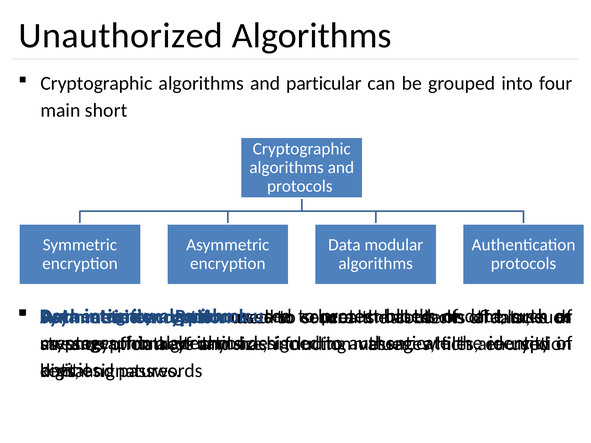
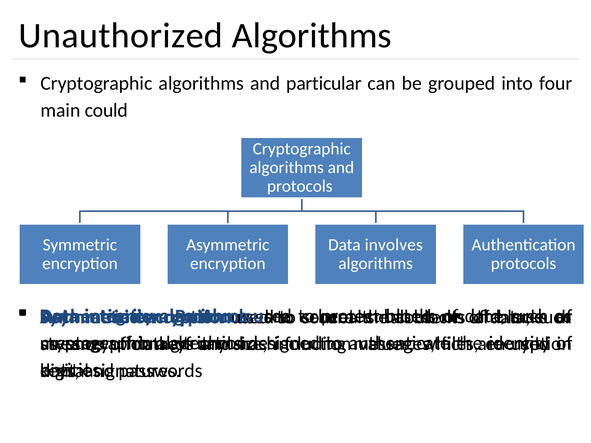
short: short -> could (106, 110)
modular: modular -> involves (394, 245)
